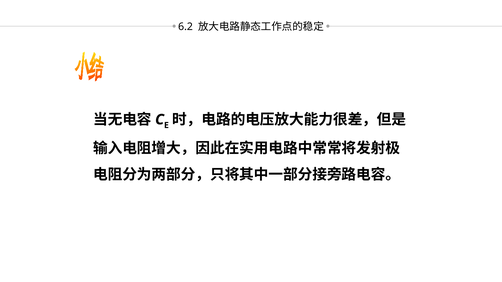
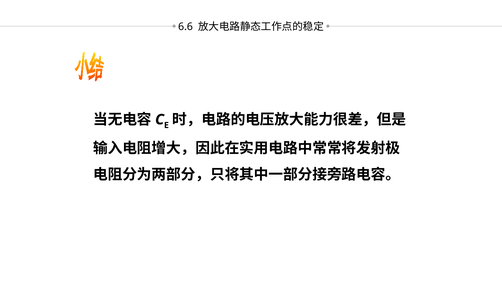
6.2: 6.2 -> 6.6 (185, 27)
